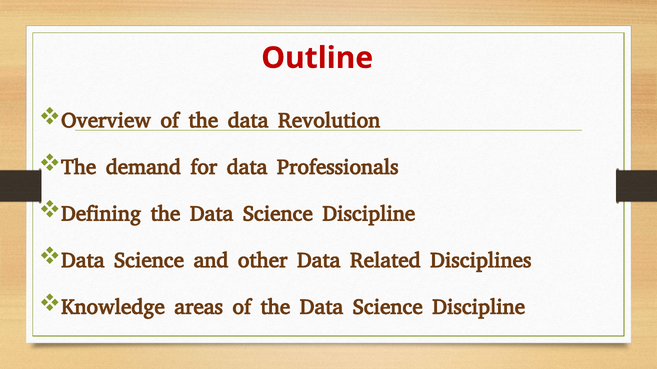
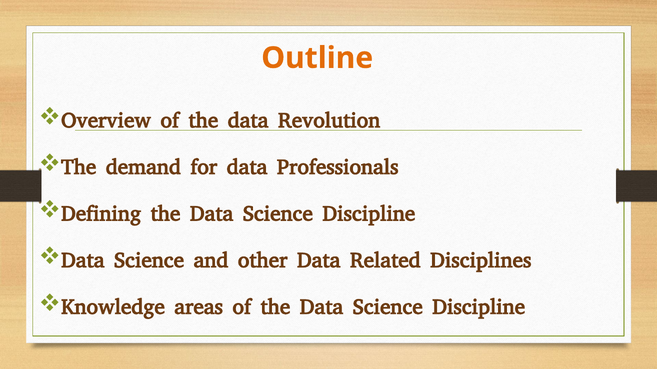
Outline colour: red -> orange (317, 58)
